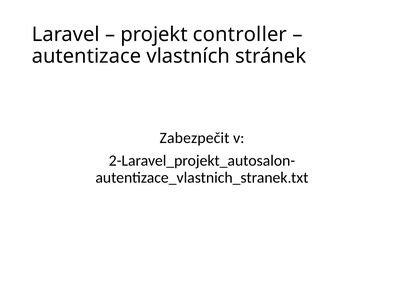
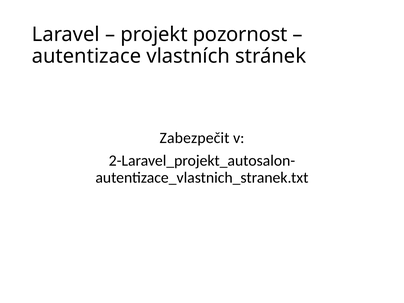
controller: controller -> pozornost (240, 34)
